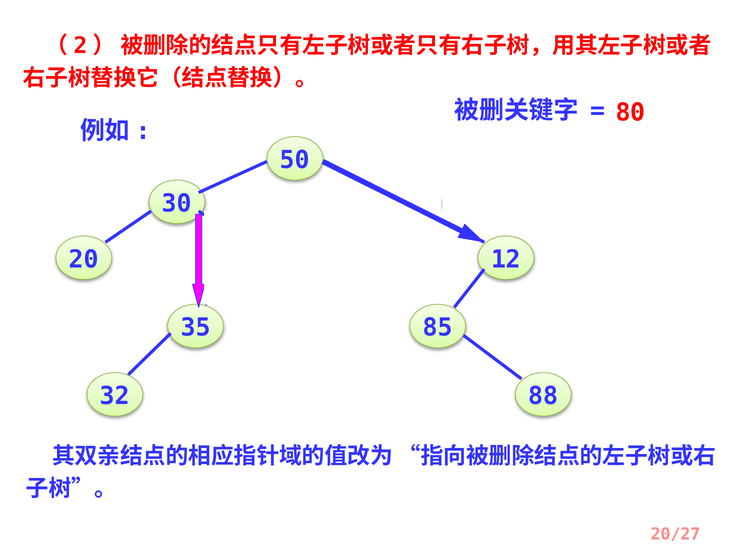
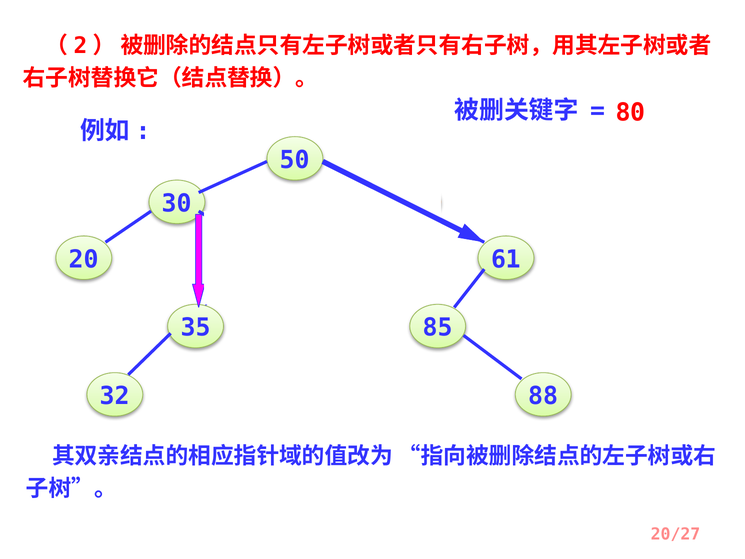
12: 12 -> 61 (506, 259)
